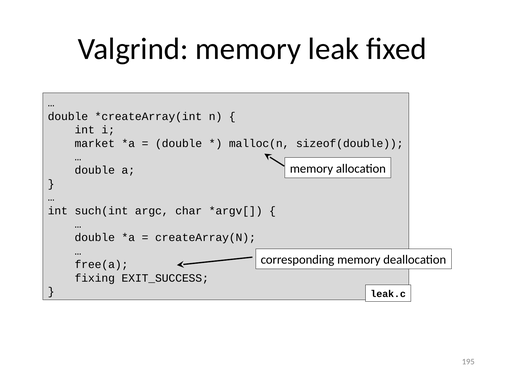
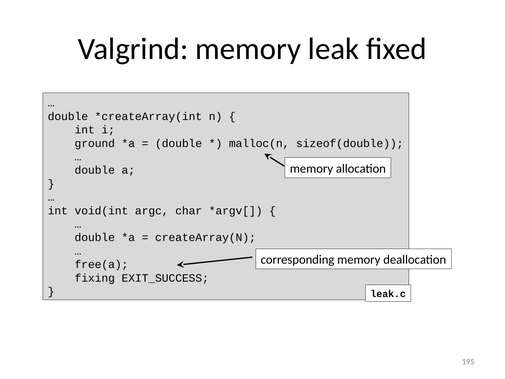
market: market -> ground (95, 143)
such(int: such(int -> void(int (101, 211)
